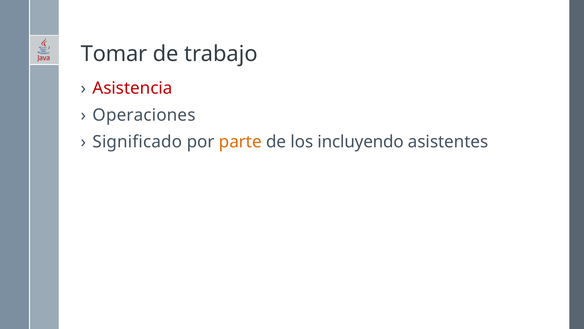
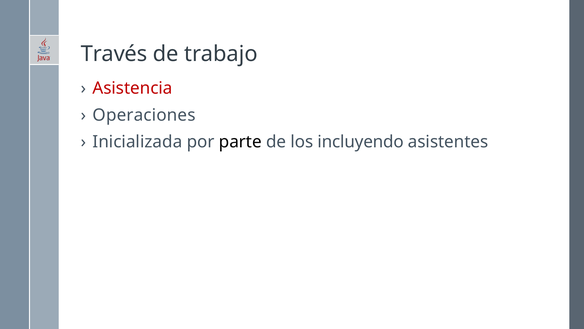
Tomar: Tomar -> Través (114, 54)
Significado: Significado -> Inicializada (137, 142)
parte colour: orange -> black (240, 142)
